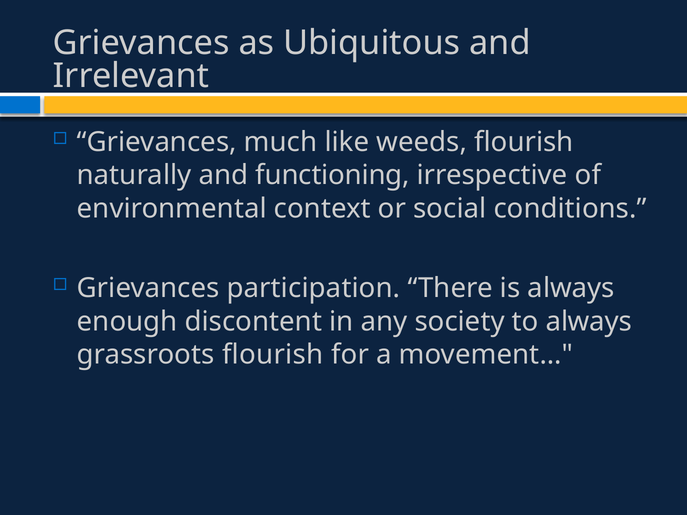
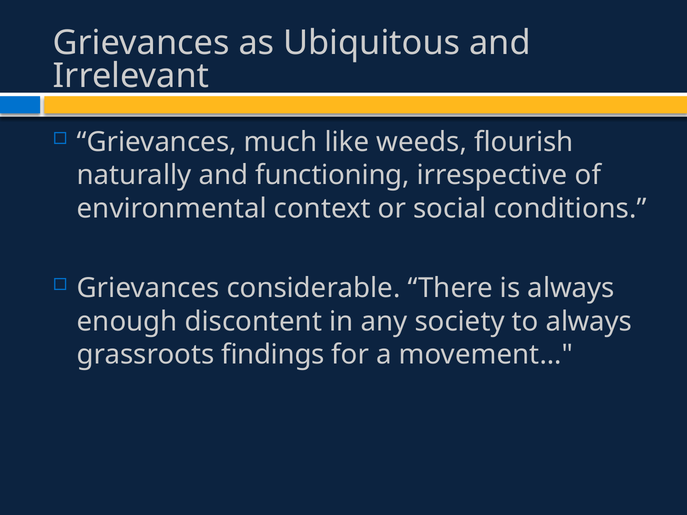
participation: participation -> considerable (314, 288)
grassroots flourish: flourish -> findings (273, 355)
